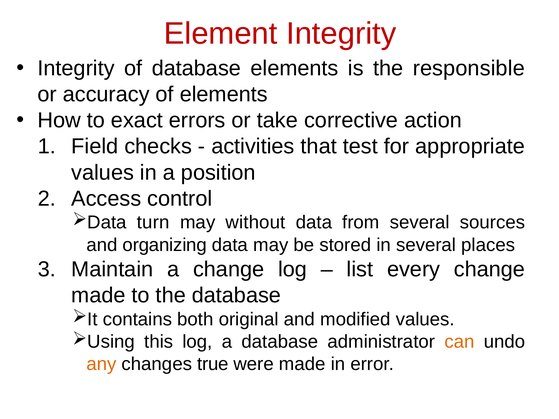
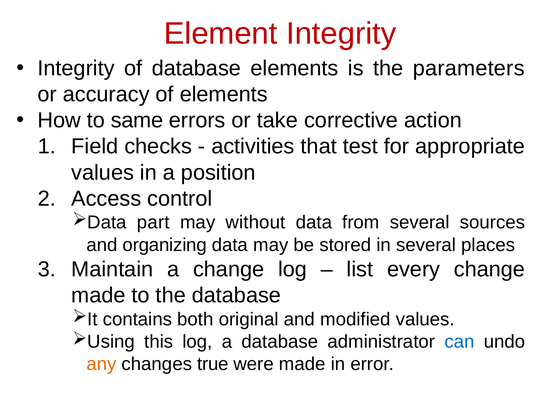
responsible: responsible -> parameters (469, 68)
exact: exact -> same (137, 121)
turn: turn -> part (153, 223)
can colour: orange -> blue (459, 342)
